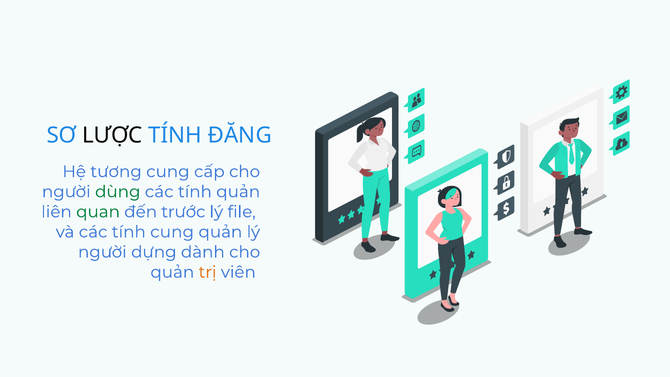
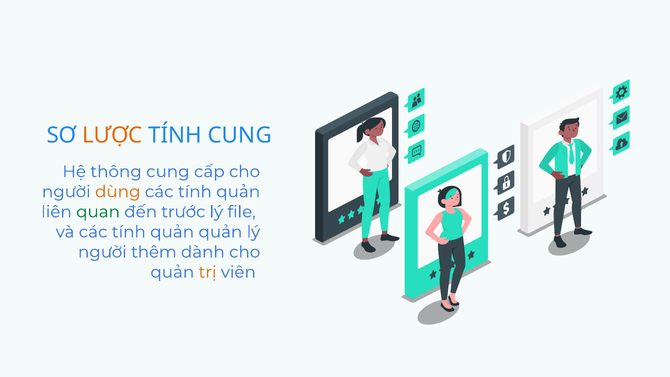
LƯỢC colour: black -> orange (112, 135)
TÍNH ĐĂNG: ĐĂNG -> CUNG (240, 135)
tương: tương -> thông (116, 172)
dùng colour: green -> orange (118, 192)
và các tính cung: cung -> quản (172, 232)
dựng: dựng -> thêm (154, 252)
